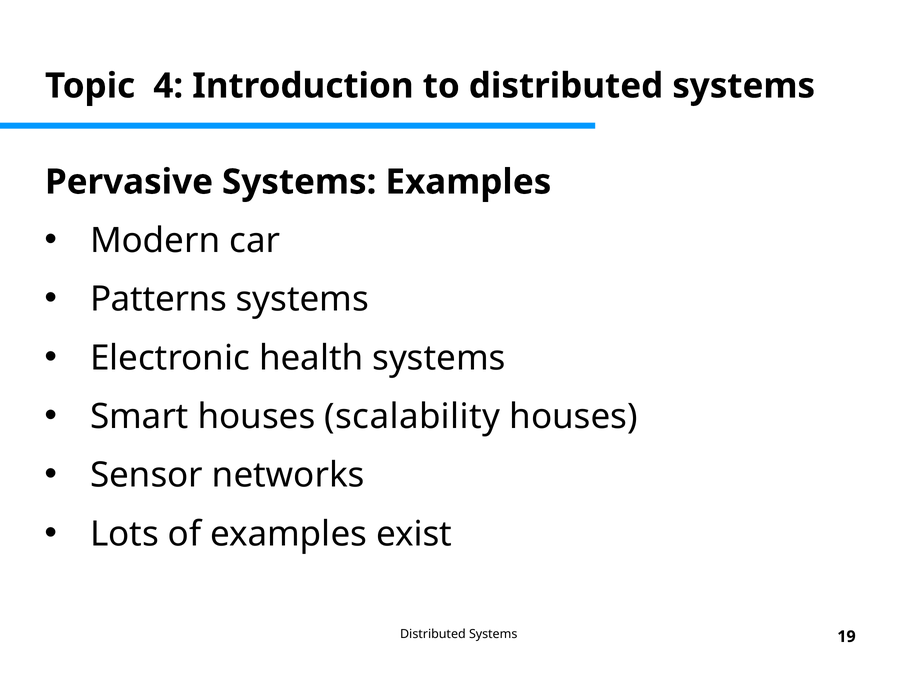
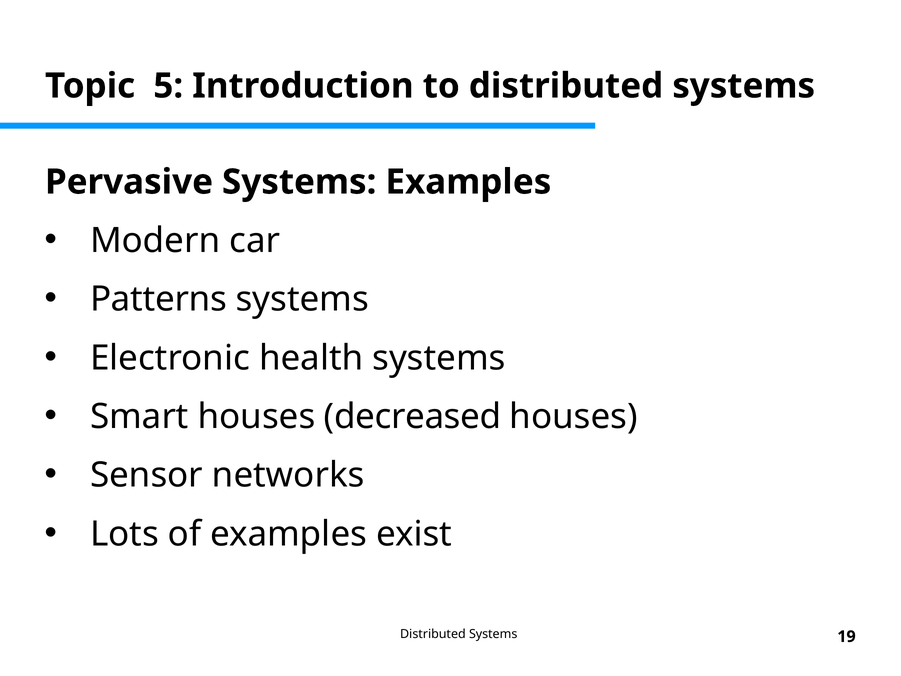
4: 4 -> 5 (168, 86)
scalability: scalability -> decreased (413, 416)
